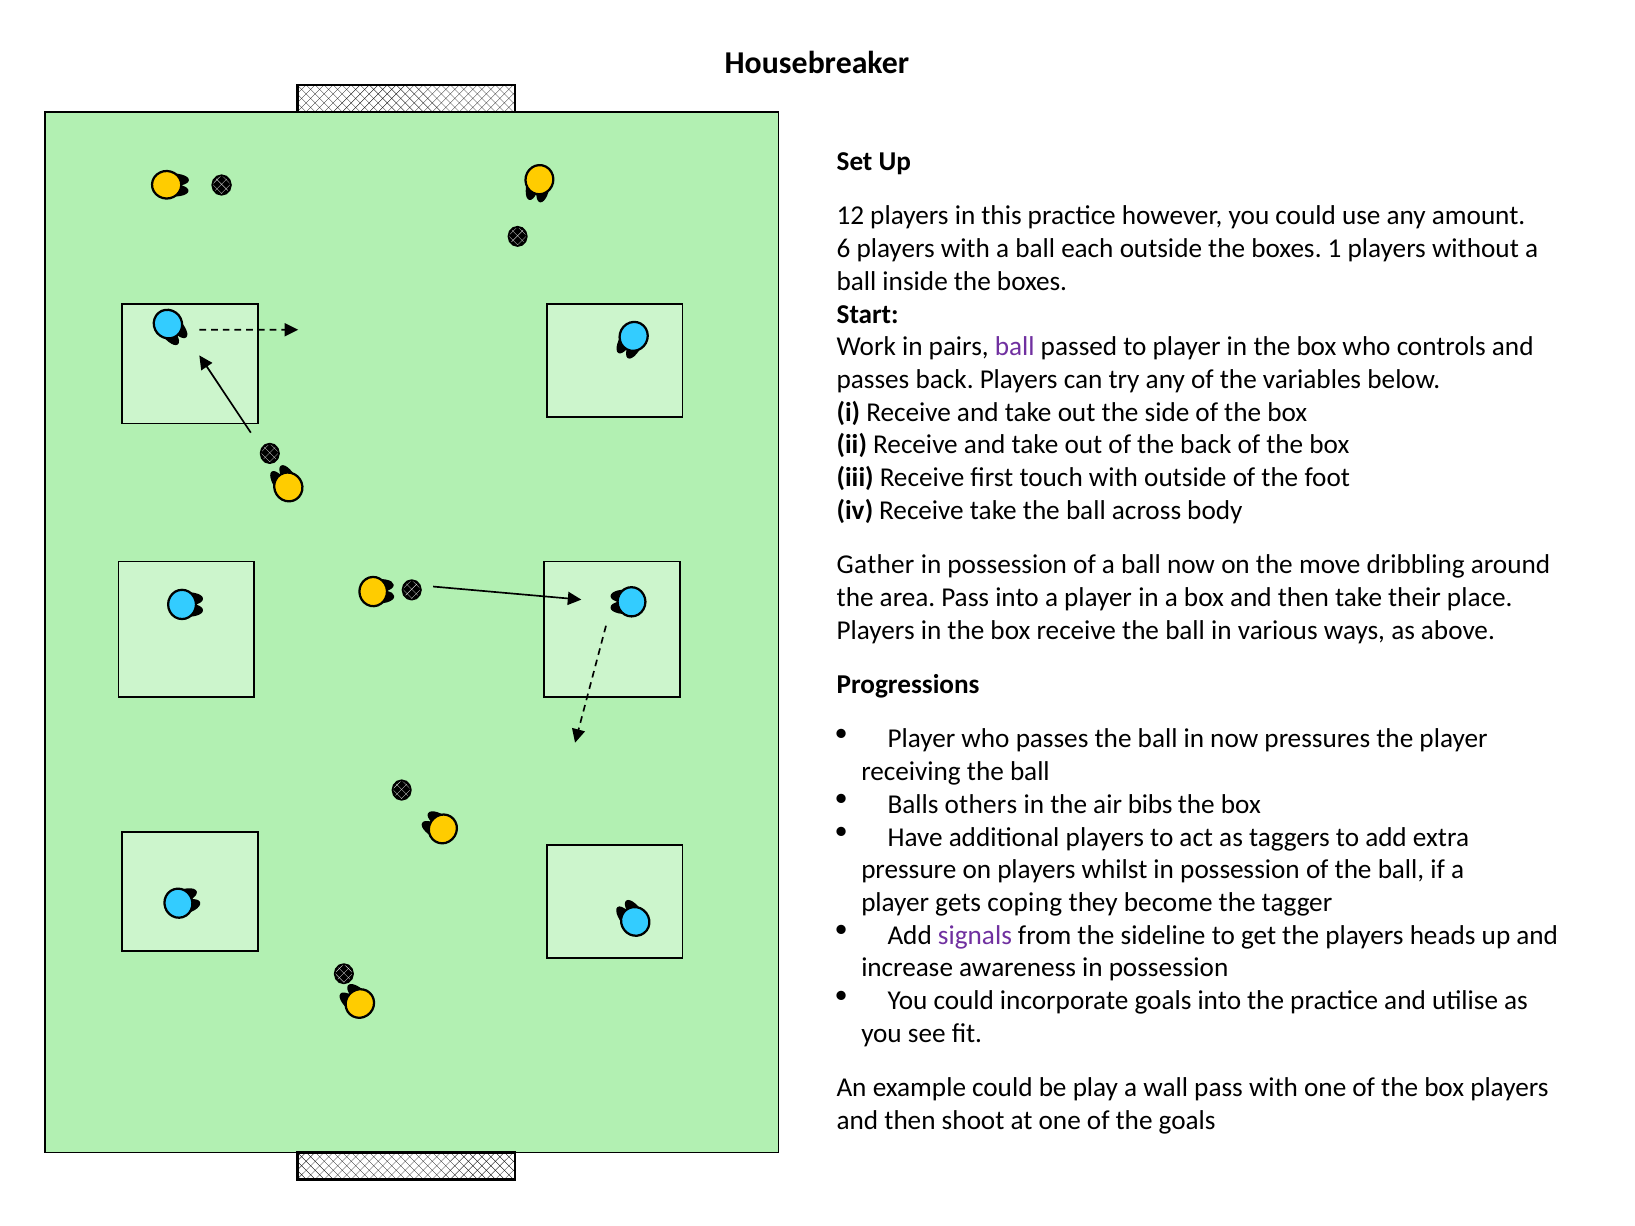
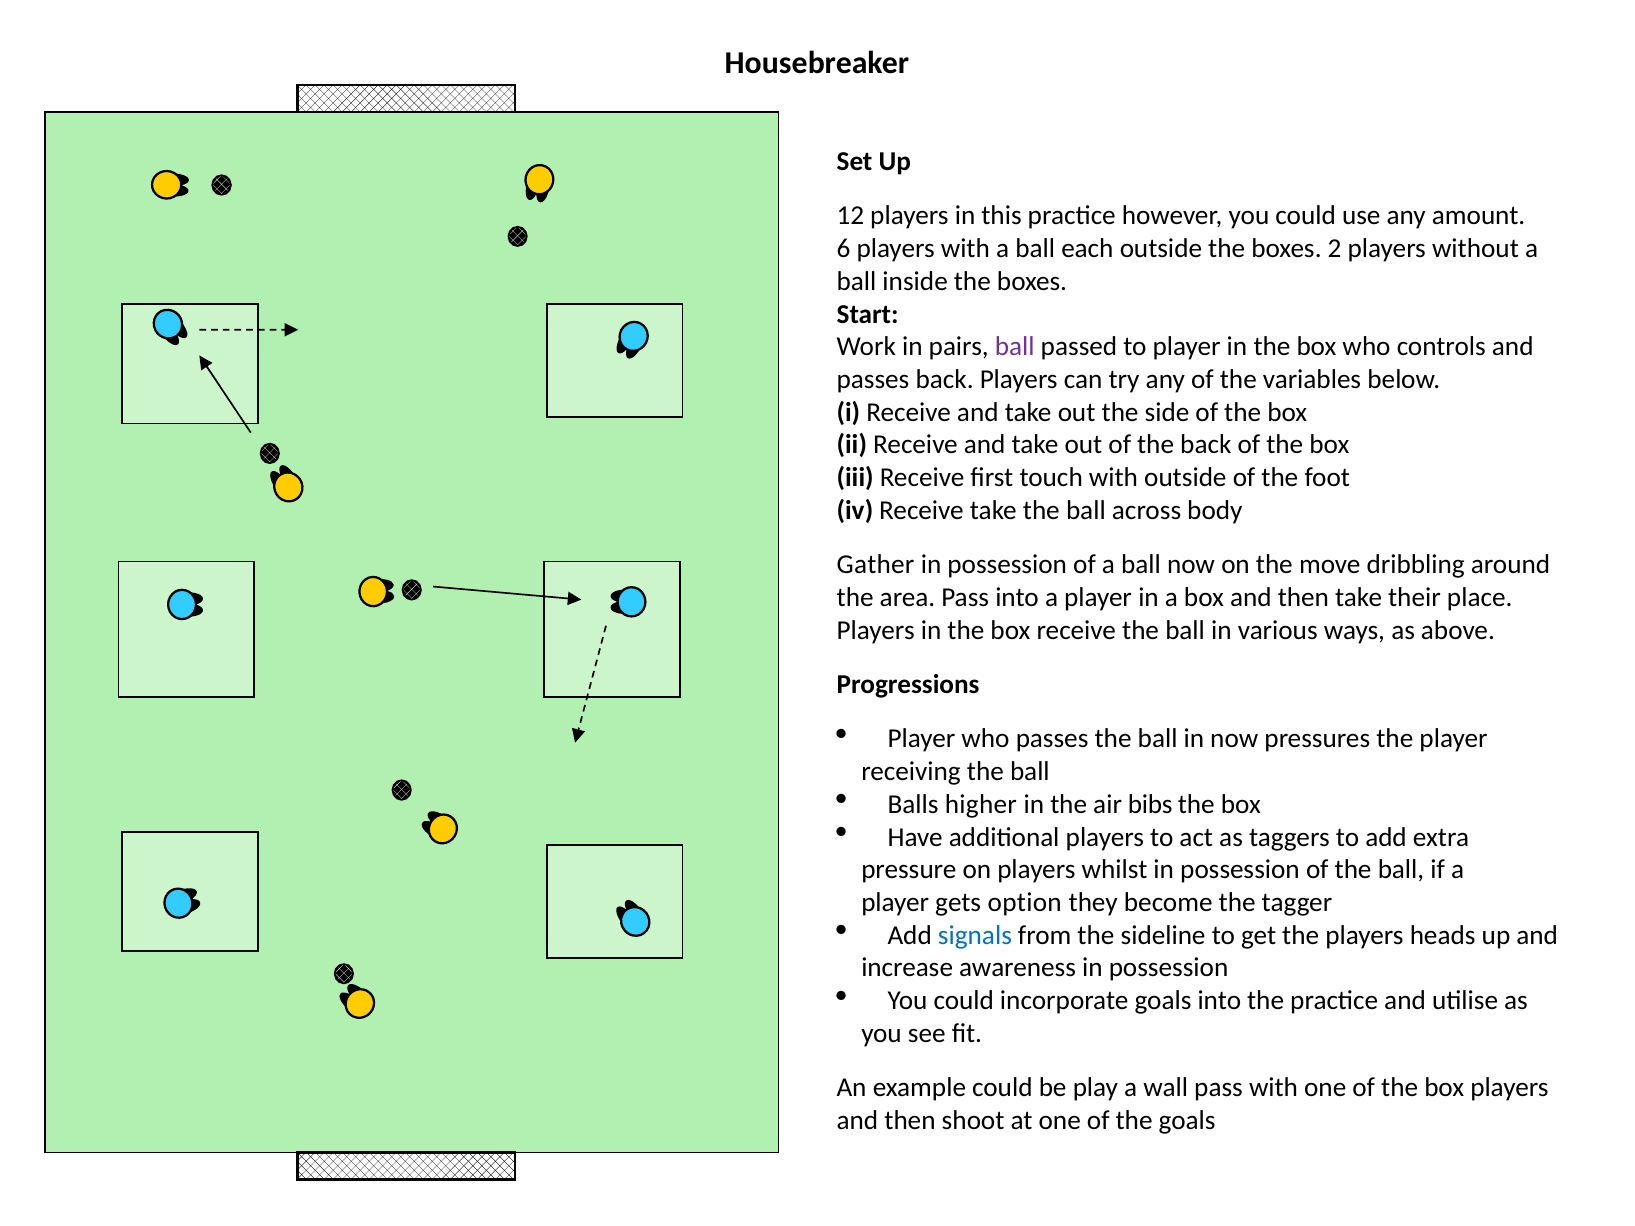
1: 1 -> 2 (1335, 249)
others: others -> higher (981, 805)
coping: coping -> option (1025, 903)
signals colour: purple -> blue (975, 935)
